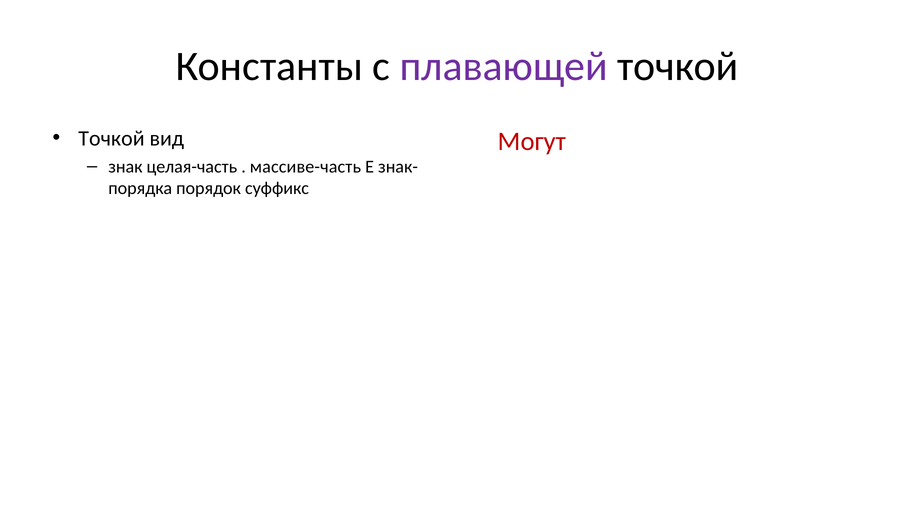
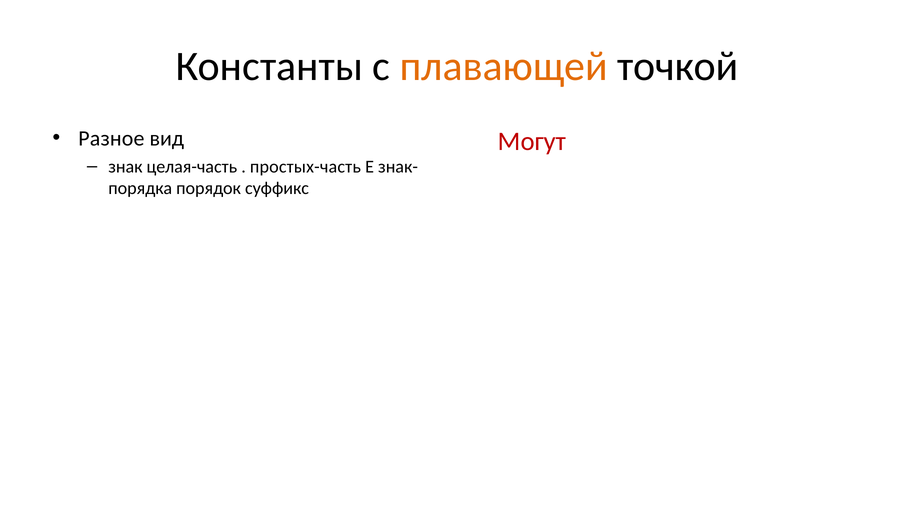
плавающей colour: purple -> orange (504, 66)
Точкой: Точкой -> Разное (111, 138)
массиве-часть: массиве-часть -> простых-часть (305, 167)
